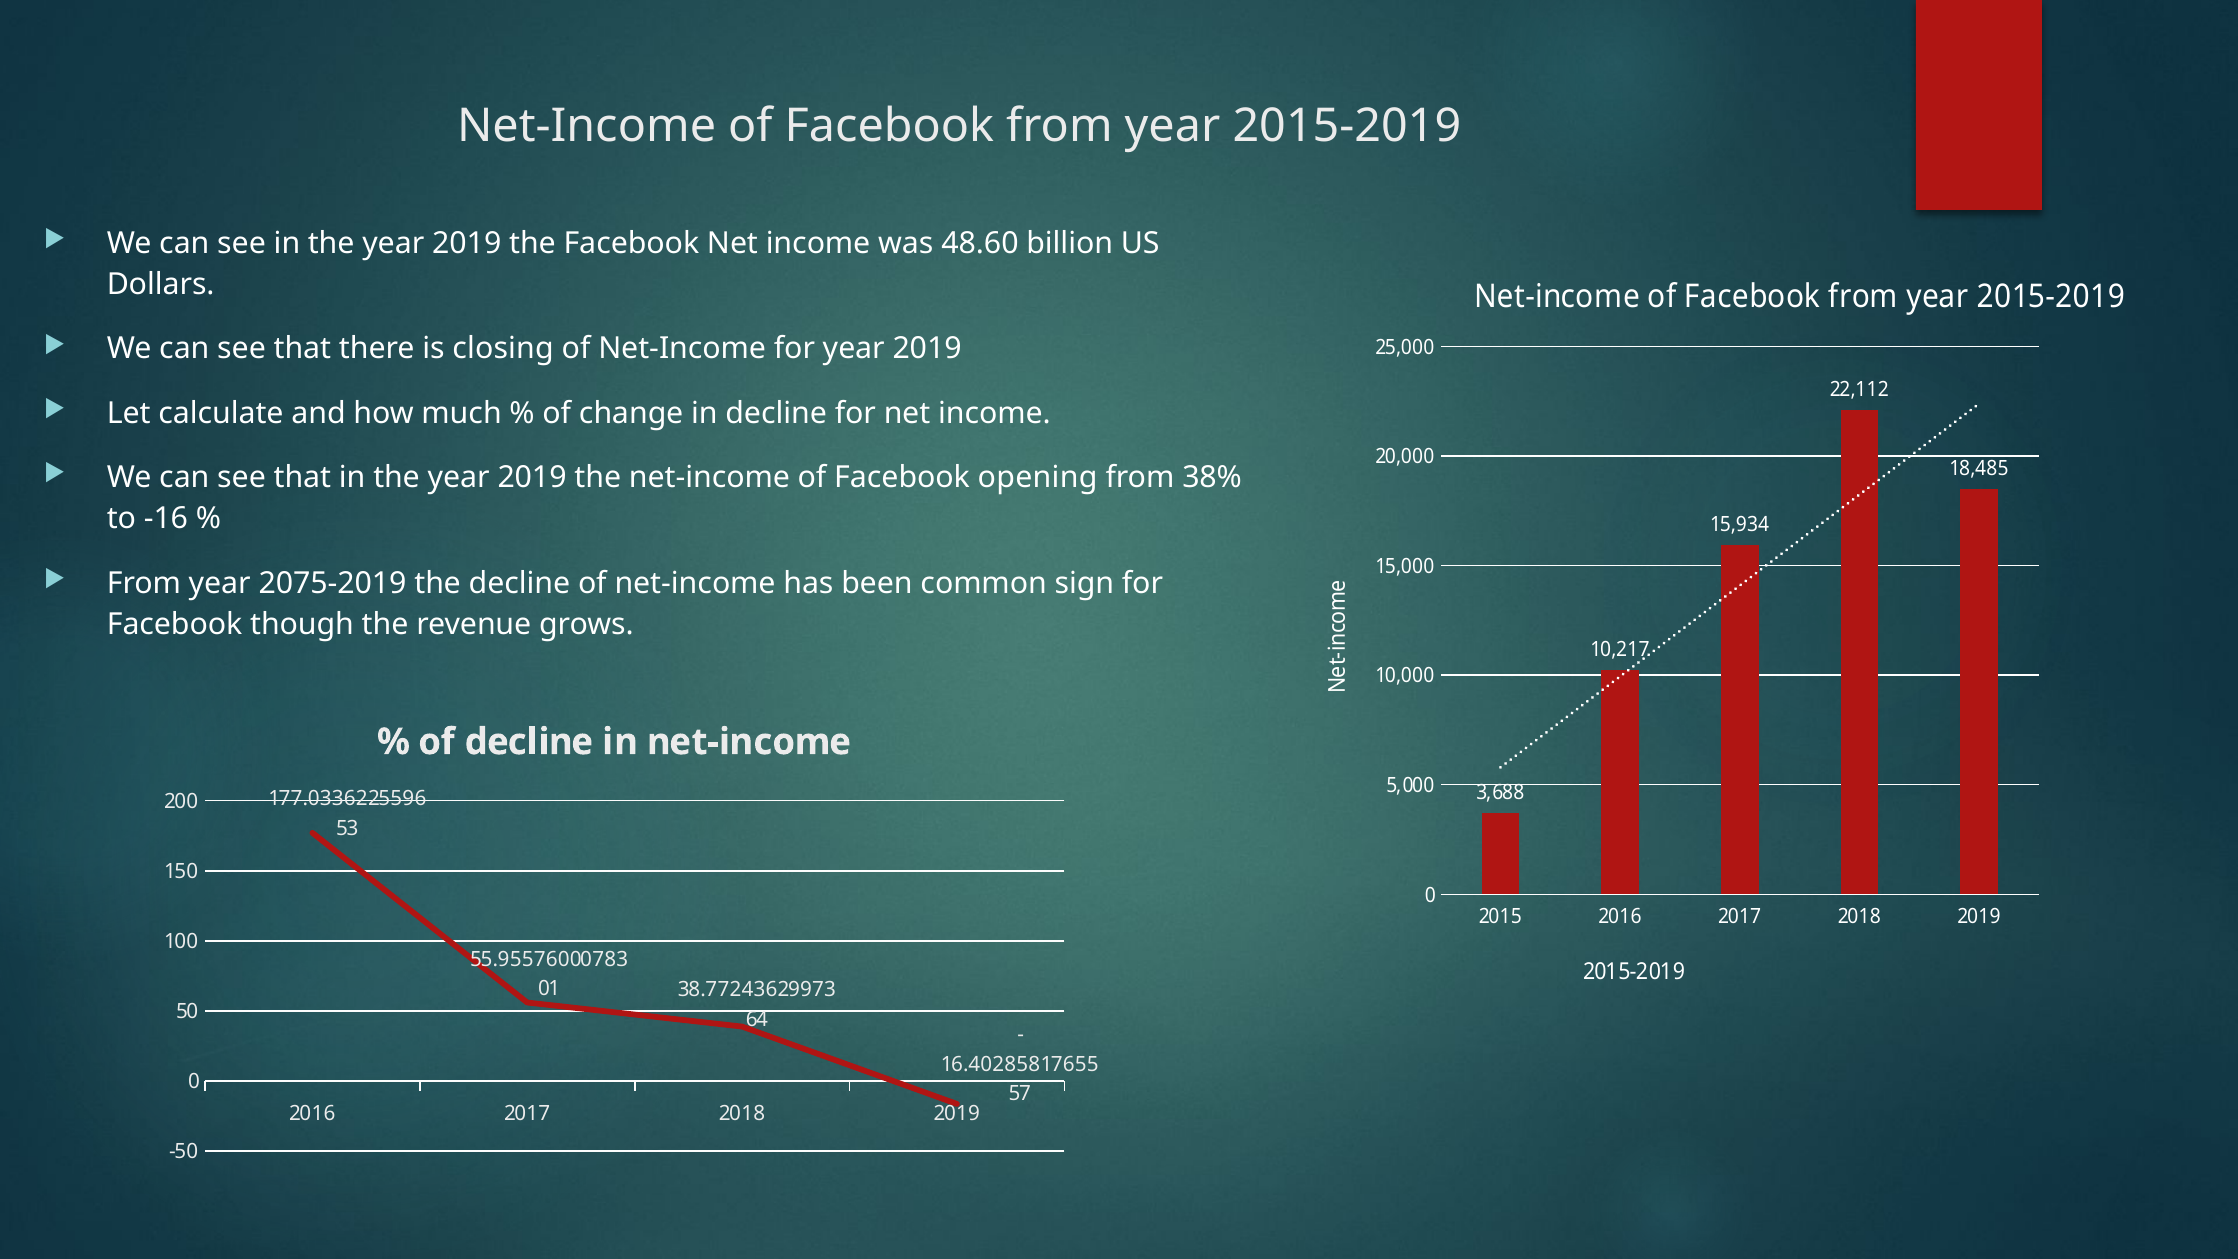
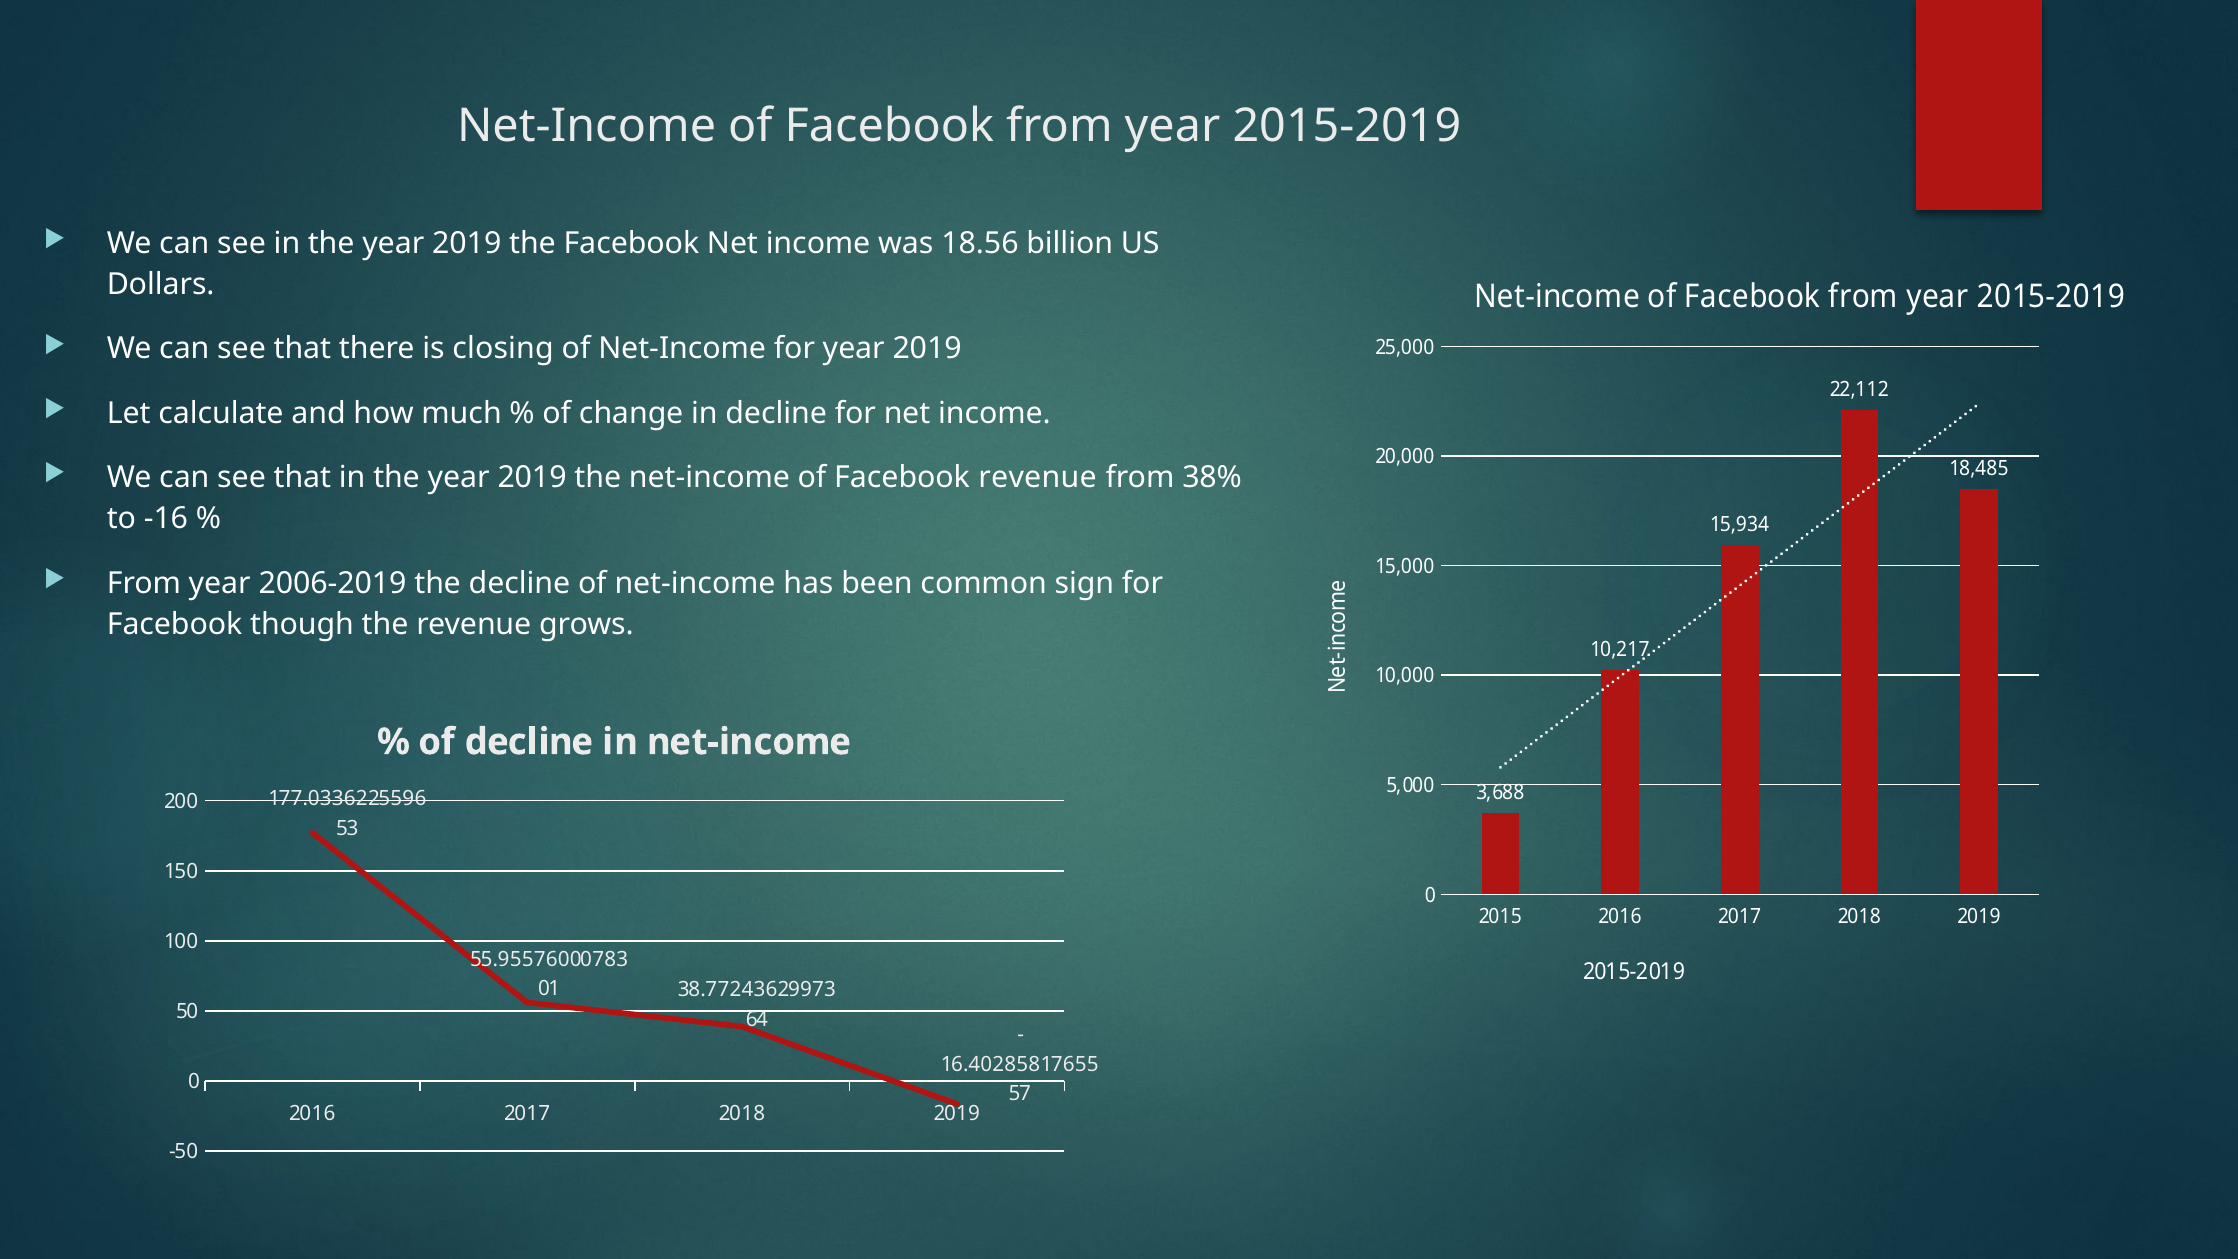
48.60: 48.60 -> 18.56 (980, 243)
Facebook opening: opening -> revenue (1038, 478)
2075-2019: 2075-2019 -> 2006-2019 (333, 583)
